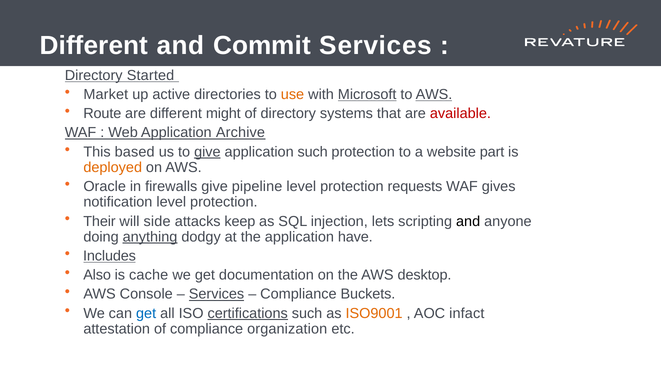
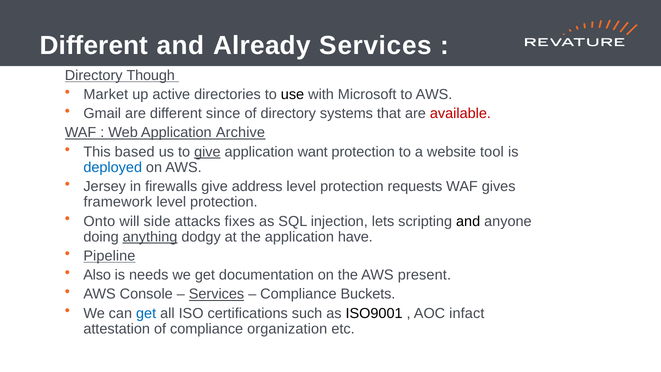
Commit: Commit -> Already (262, 46)
Started: Started -> Though (151, 75)
use colour: orange -> black (292, 94)
Microsoft underline: present -> none (367, 94)
AWS underline: present -> none (434, 94)
Route: Route -> Gmail (102, 114)
might: might -> since (223, 114)
application such: such -> want (313, 152)
part: part -> tool (492, 152)
deployed colour: orange -> blue (113, 167)
Oracle: Oracle -> Jersey (105, 186)
pipeline: pipeline -> address (257, 186)
notification: notification -> framework (118, 202)
Their: Their -> Onto (99, 221)
keep: keep -> fixes (240, 221)
Includes: Includes -> Pipeline (109, 256)
cache: cache -> needs (149, 275)
desktop: desktop -> present (424, 275)
certifications underline: present -> none (248, 313)
ISO9001 colour: orange -> black (374, 313)
